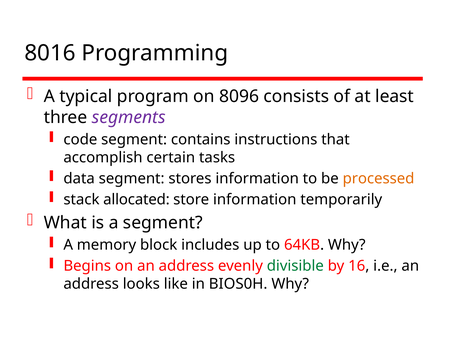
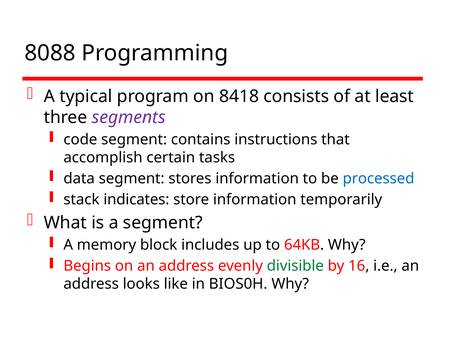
8016: 8016 -> 8088 (50, 53)
8096: 8096 -> 8418 (239, 96)
processed colour: orange -> blue (379, 178)
allocated: allocated -> indicates (136, 199)
